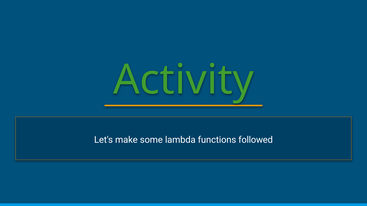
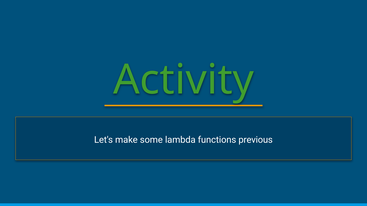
followed: followed -> previous (256, 140)
